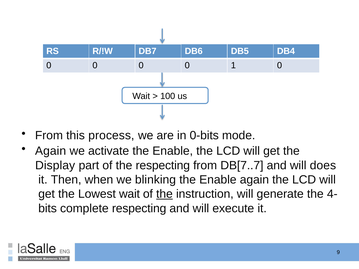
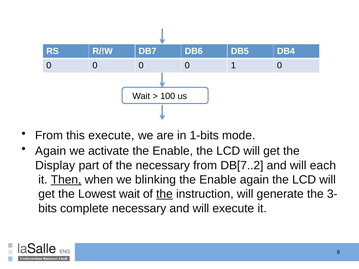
this process: process -> execute (111, 136)
0-bits: 0-bits -> 1-bits (204, 136)
the respecting: respecting -> necessary (163, 165)
DB[7..7: DB[7..7 -> DB[7..2 (242, 165)
does: does -> each (323, 165)
Then underline: none -> present (66, 180)
4-: 4- -> 3- (332, 194)
complete respecting: respecting -> necessary (139, 209)
